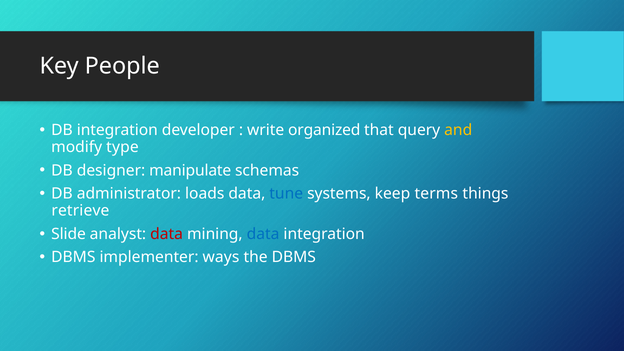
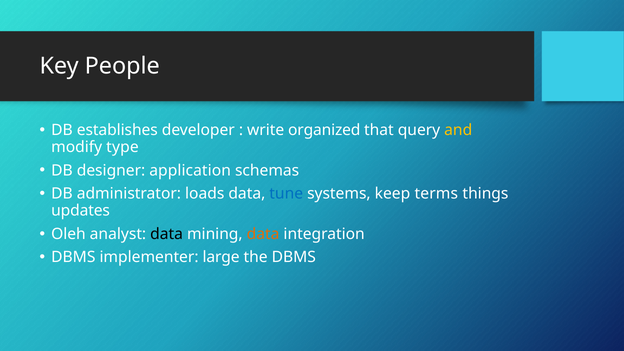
DB integration: integration -> establishes (117, 130)
manipulate: manipulate -> application (190, 170)
retrieve: retrieve -> updates (81, 211)
Slide: Slide -> Oleh (68, 234)
data colour: red -> black (167, 234)
data colour: blue -> orange (263, 234)
ways: ways -> large (221, 257)
